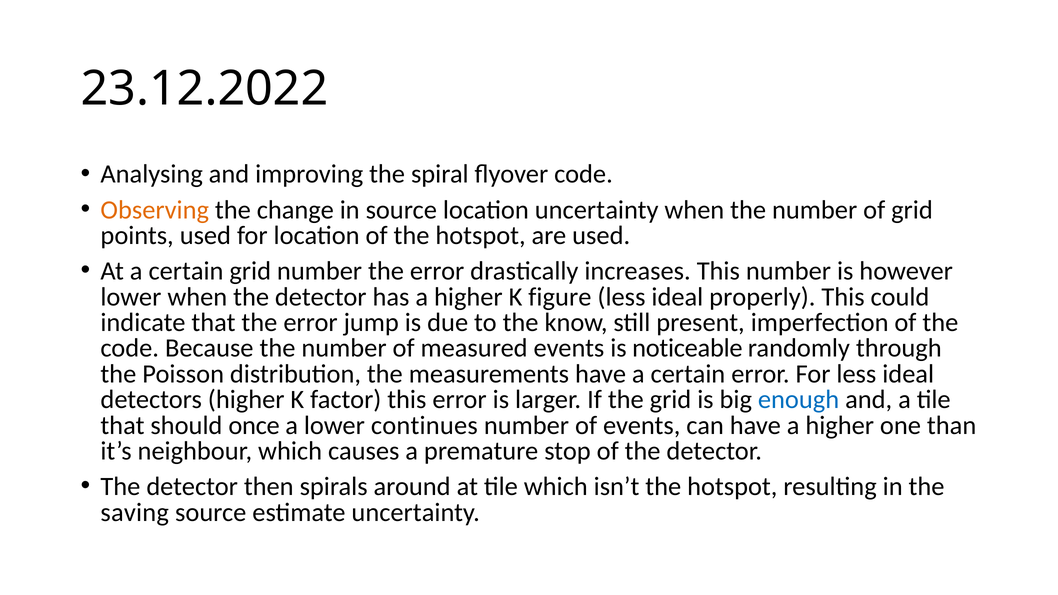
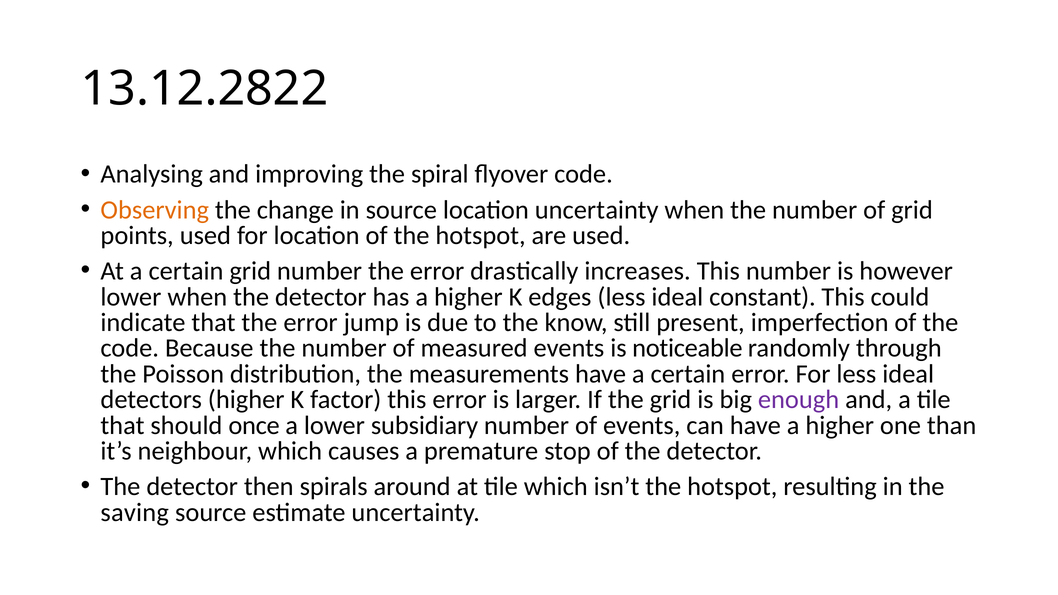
23.12.2022: 23.12.2022 -> 13.12.2822 (205, 89)
figure: figure -> edges (560, 297)
properly: properly -> constant (762, 297)
enough colour: blue -> purple (799, 400)
continues: continues -> subsidiary (425, 425)
